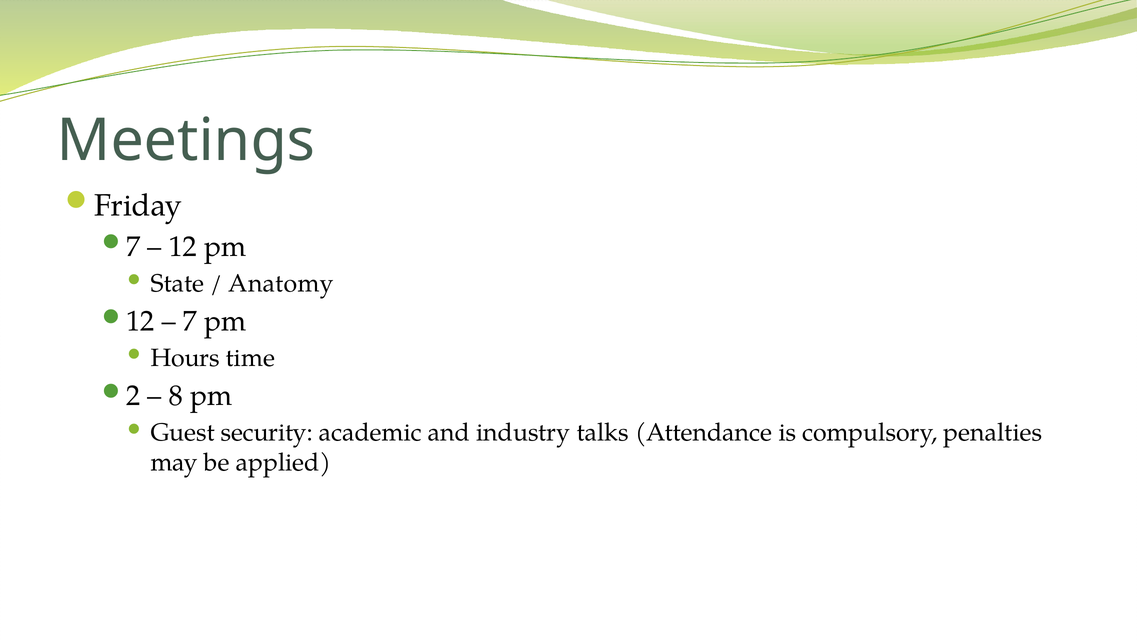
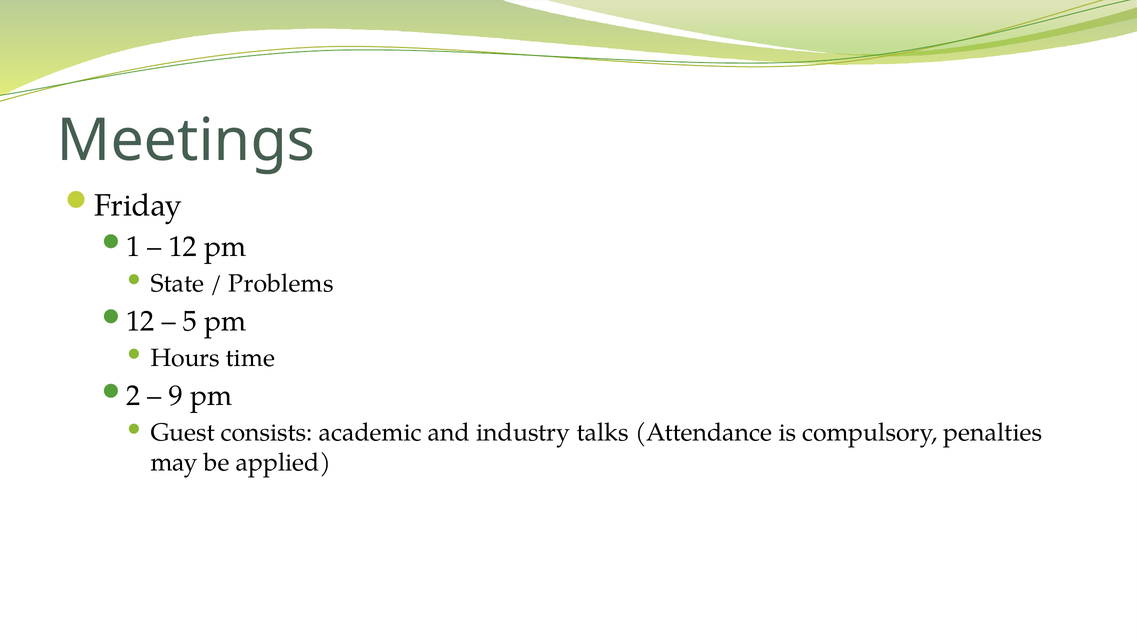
7: 7 -> 1 (133, 246)
Anatomy: Anatomy -> Problems (281, 283)
7: 7 -> 5 (190, 321)
8: 8 -> 9 (176, 396)
security: security -> consists (267, 432)
